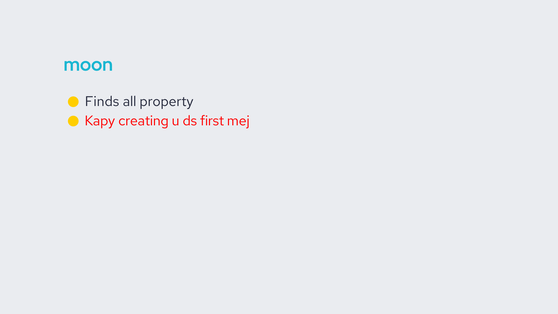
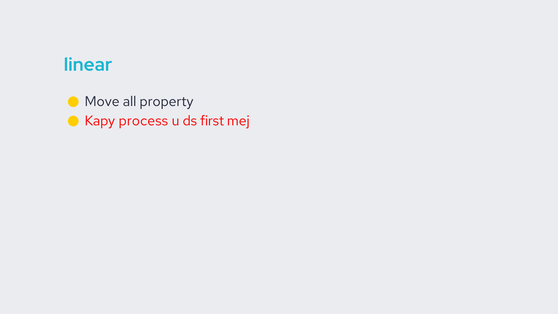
moon: moon -> linear (88, 65)
Finds: Finds -> Move (102, 101)
creating: creating -> process (143, 121)
